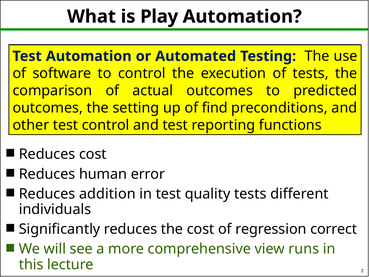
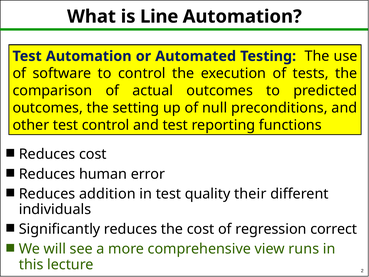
Play: Play -> Line (159, 17)
find: find -> null (215, 108)
quality tests: tests -> their (250, 194)
